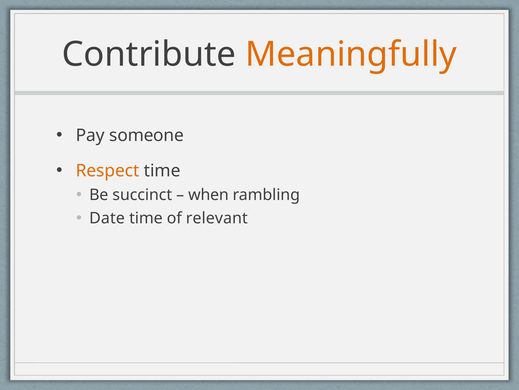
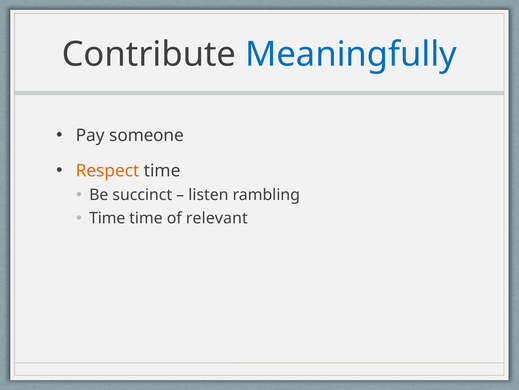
Meaningfully colour: orange -> blue (351, 54)
when: when -> listen (208, 195)
Date: Date -> Time (107, 218)
